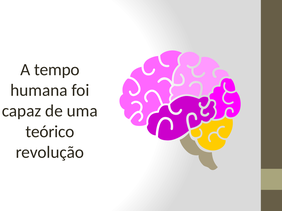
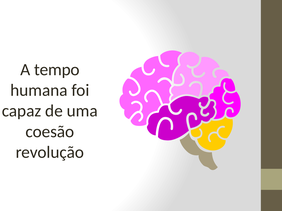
teórico: teórico -> coesão (50, 132)
